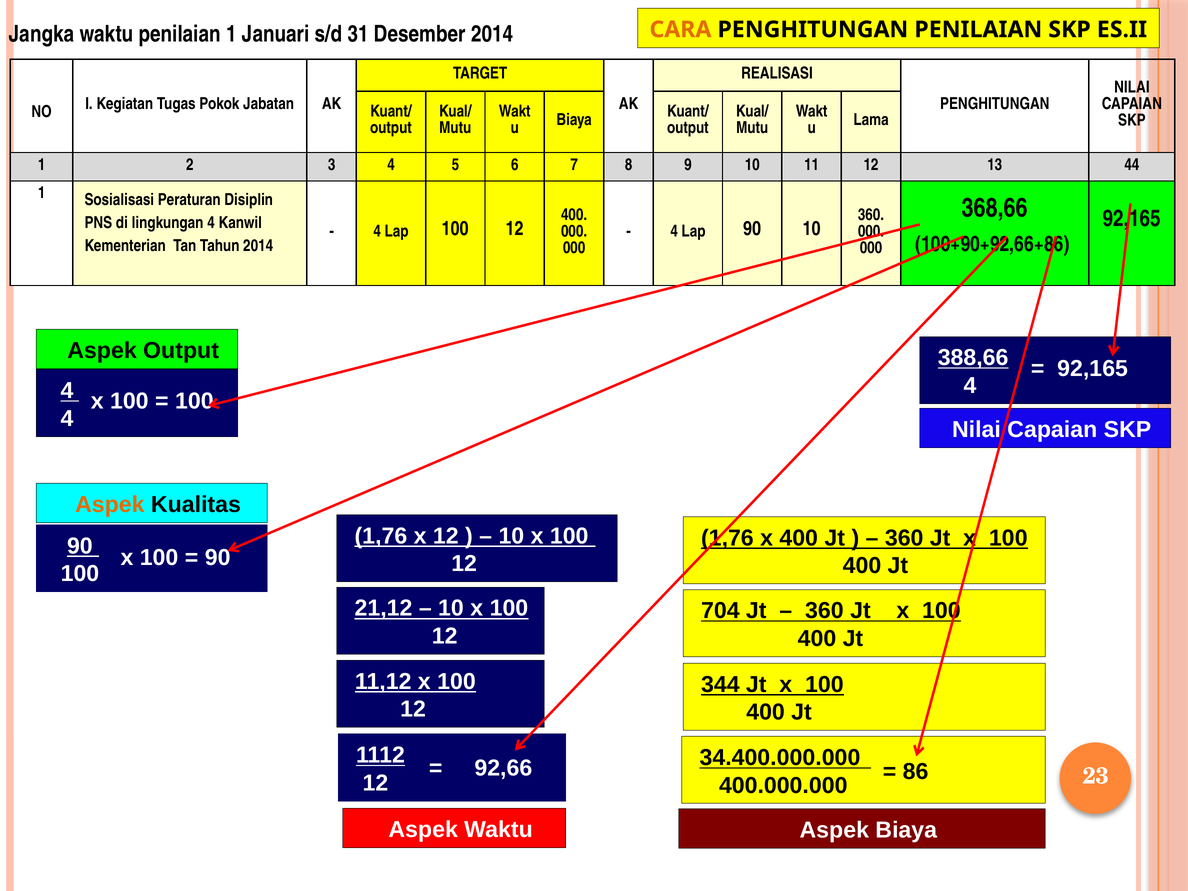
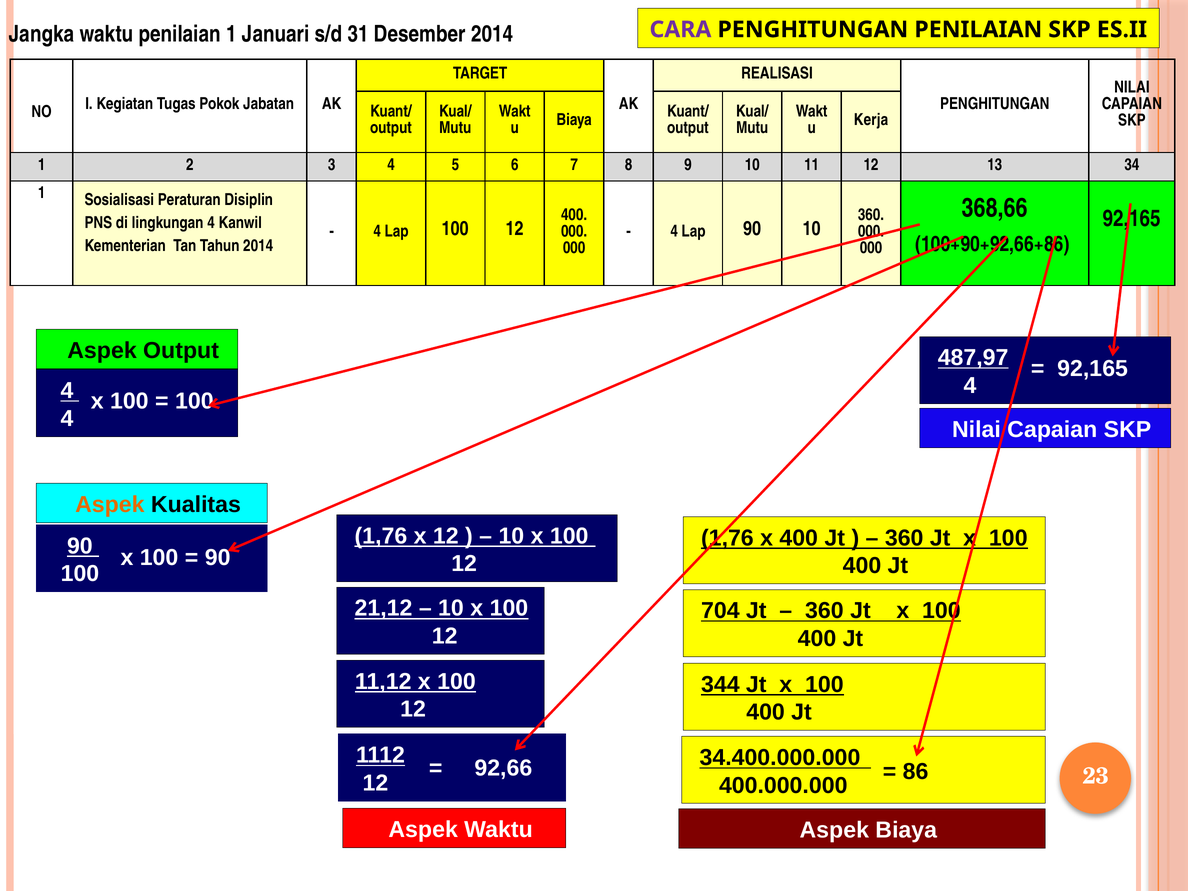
CARA colour: orange -> purple (680, 30)
Lama: Lama -> Kerja (871, 120)
44: 44 -> 34 (1132, 165)
388,66: 388,66 -> 487,97 (973, 358)
